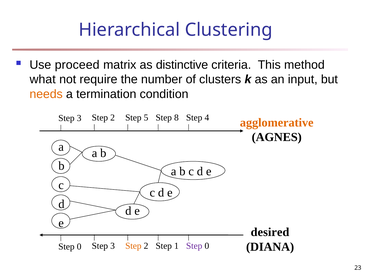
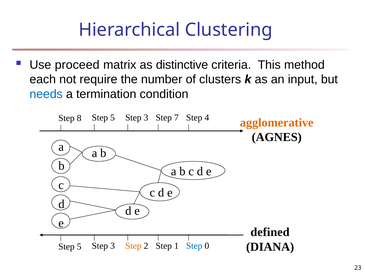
what: what -> each (43, 79)
needs colour: orange -> blue (46, 94)
3: 3 -> 8 (79, 118)
2: 2 -> 5 (113, 117)
5: 5 -> 3 (146, 117)
8: 8 -> 7 (176, 117)
desired: desired -> defined (270, 232)
0: 0 -> 5 (79, 246)
Step colour: purple -> blue (194, 246)
